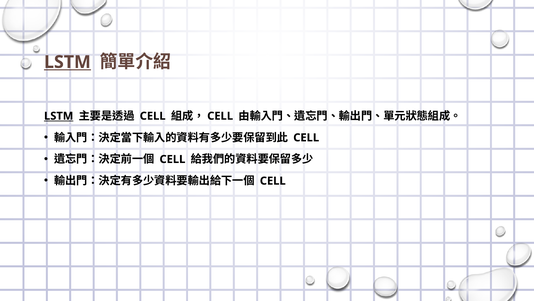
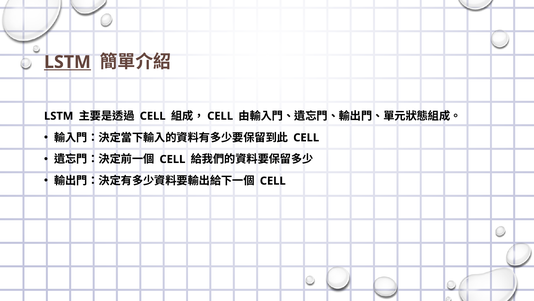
LSTM underline: present -> none (59, 116)
